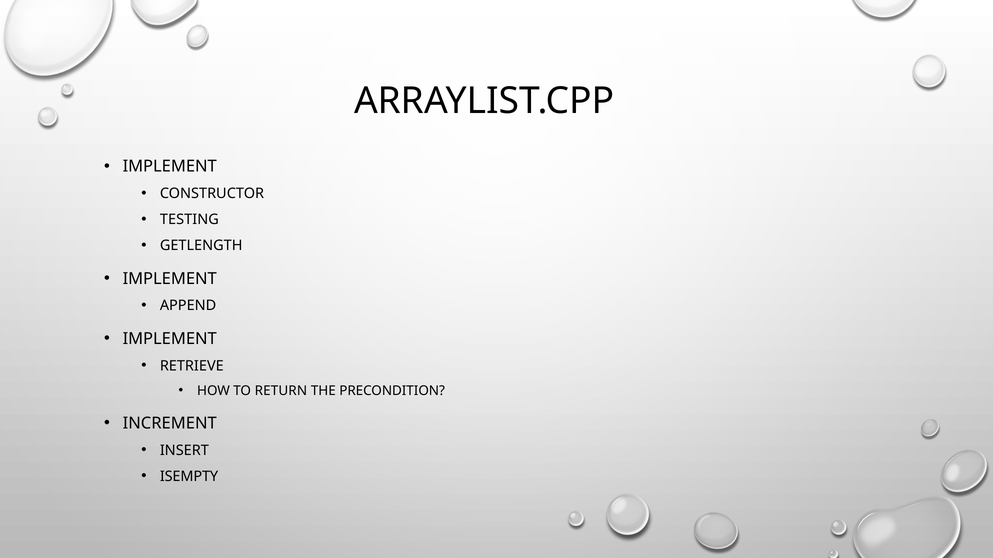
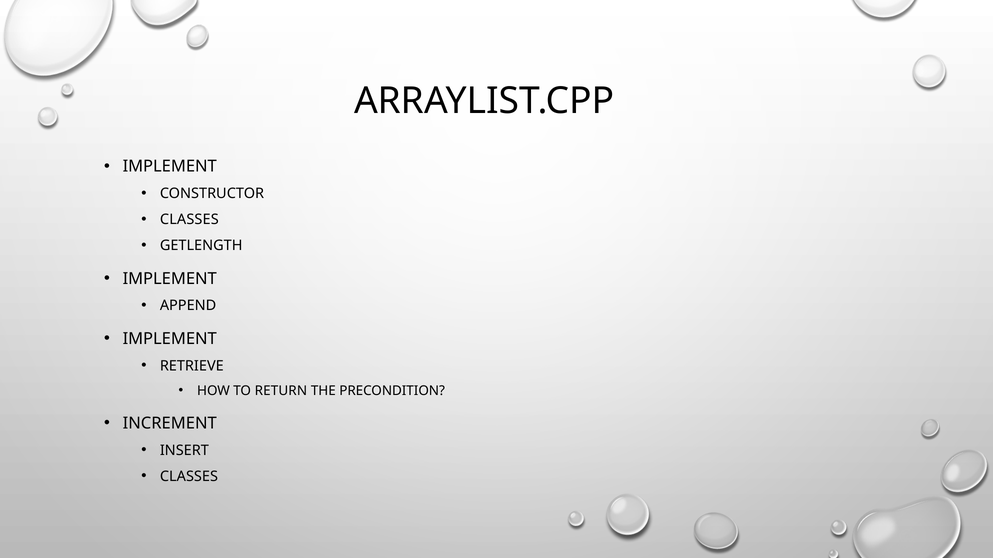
TESTING: TESTING -> CLASSES (189, 220)
ISEMPTY: ISEMPTY -> CLASSES (189, 477)
